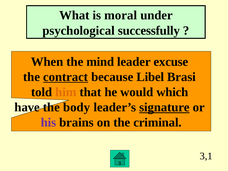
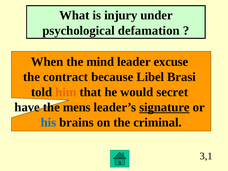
moral: moral -> injury (121, 15)
successfully: successfully -> defamation (149, 30)
contract underline: present -> none (66, 77)
which: which -> secret (172, 92)
body: body -> mens (77, 107)
his colour: purple -> blue (48, 122)
